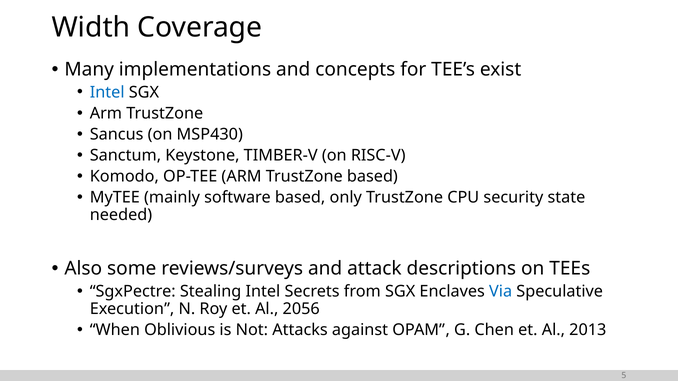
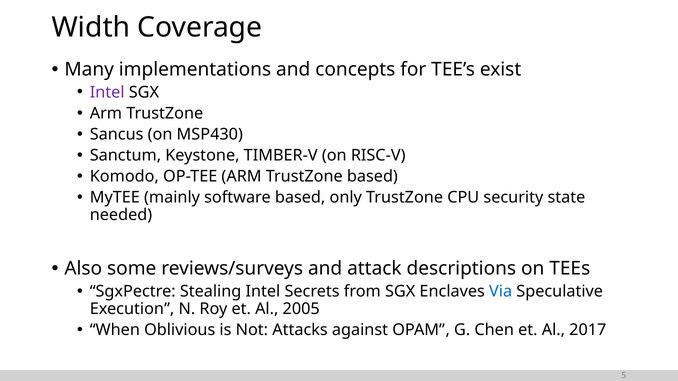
Intel colour: blue -> purple (107, 92)
2056: 2056 -> 2005 (301, 309)
2013: 2013 -> 2017 (588, 330)
